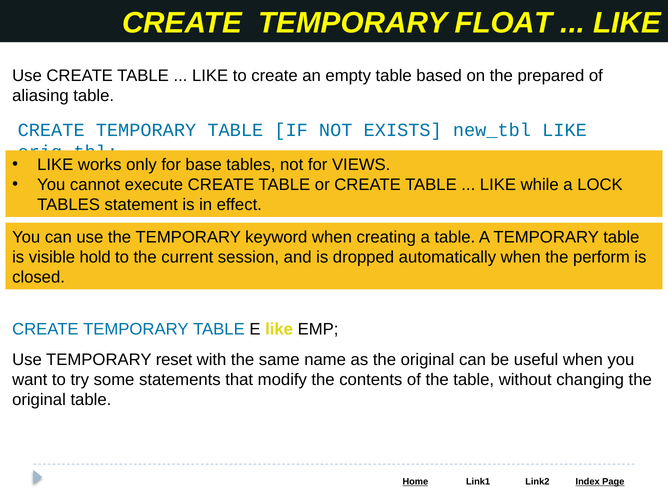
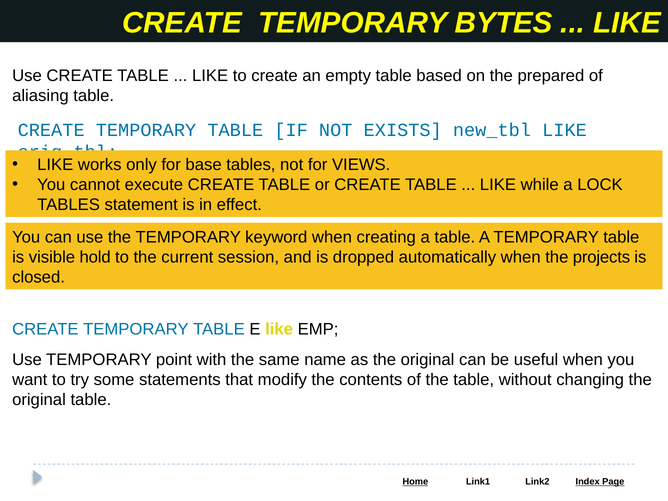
FLOAT: FLOAT -> BYTES (504, 23)
perform: perform -> projects (601, 257)
reset: reset -> point (174, 360)
